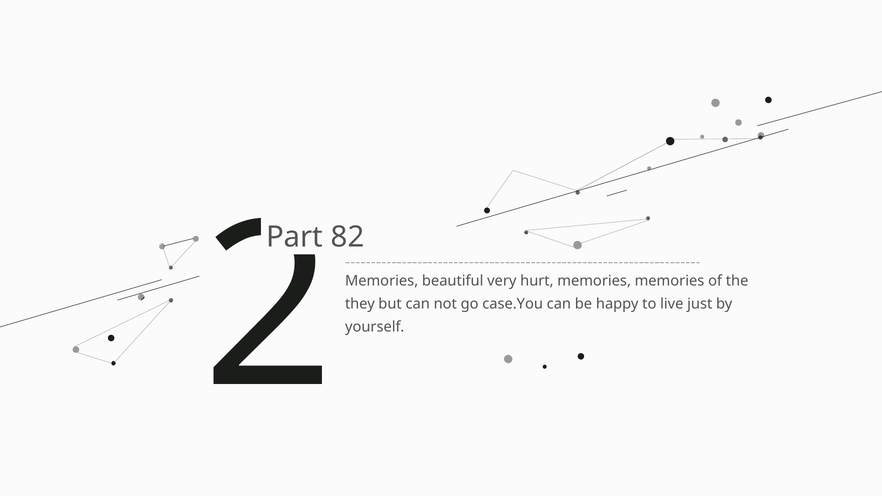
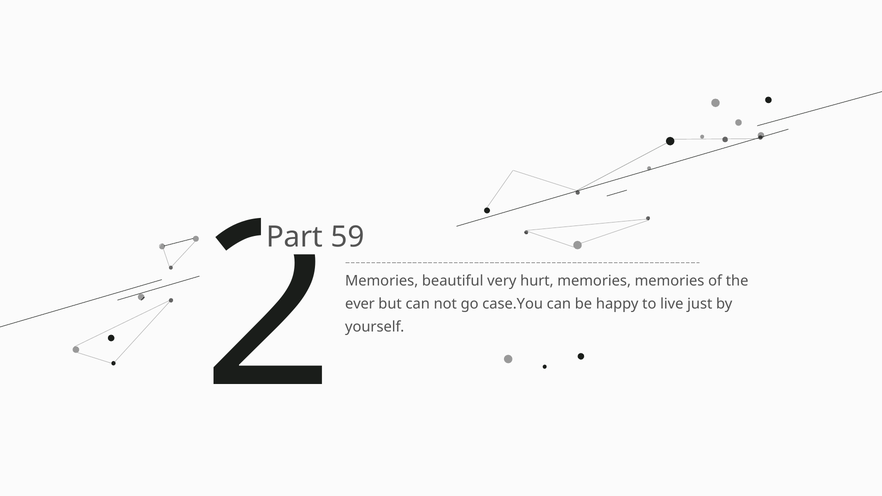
82: 82 -> 59 (348, 237)
they: they -> ever (360, 304)
